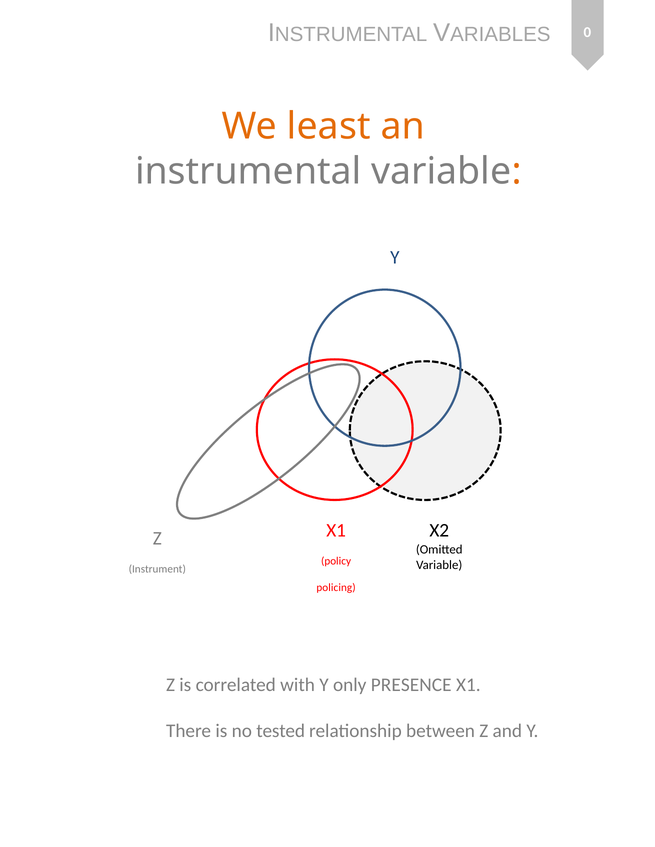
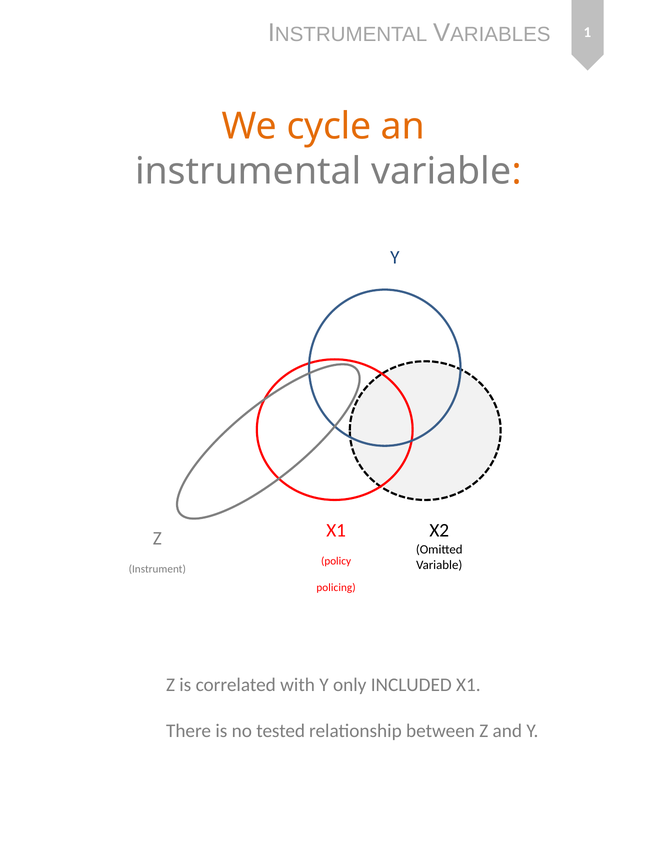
0: 0 -> 1 (587, 32)
least: least -> cycle (329, 126)
PRESENCE: PRESENCE -> INCLUDED (411, 685)
